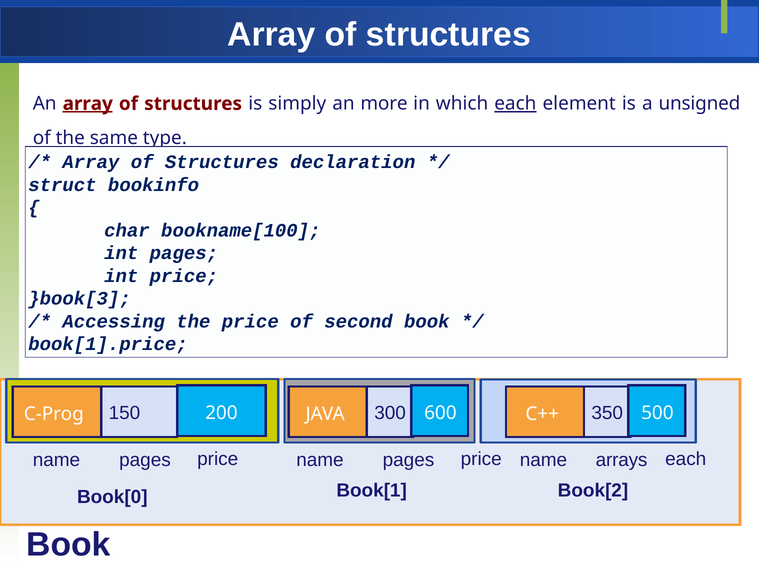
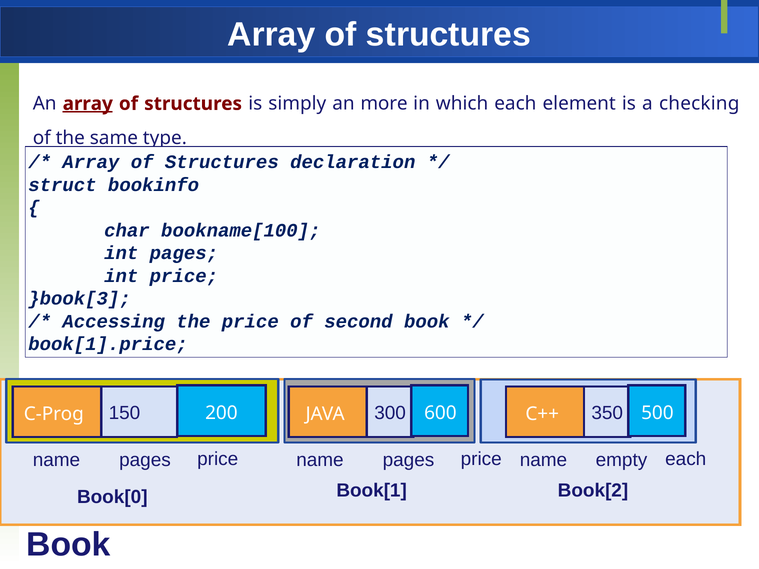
each underline: present -> none (515, 104)
unsigned: unsigned -> checking (699, 104)
arrays: arrays -> empty (621, 460)
